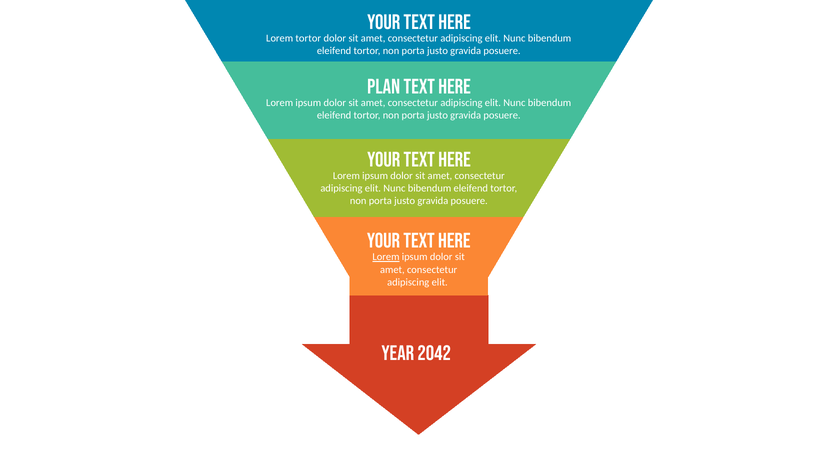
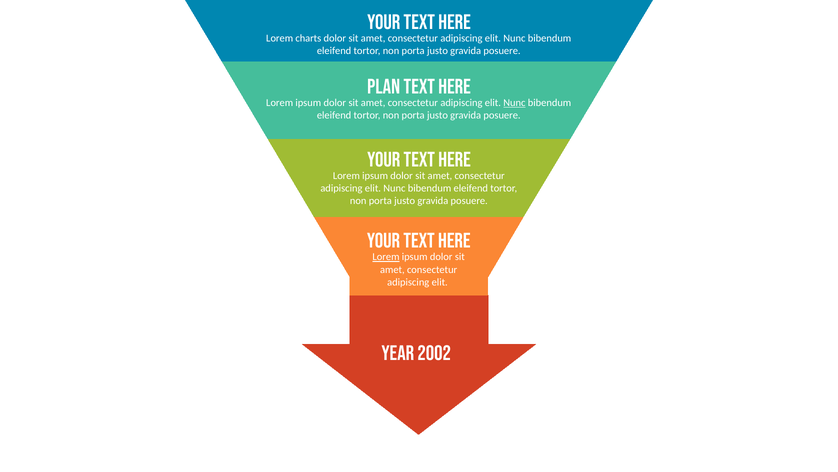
Lorem tortor: tortor -> charts (308, 38)
Nunc underline: none -> present (514, 103)
2042: 2042 -> 2002 (434, 353)
